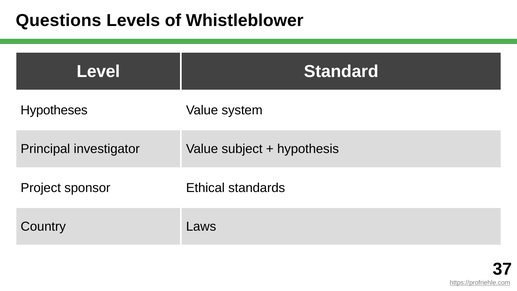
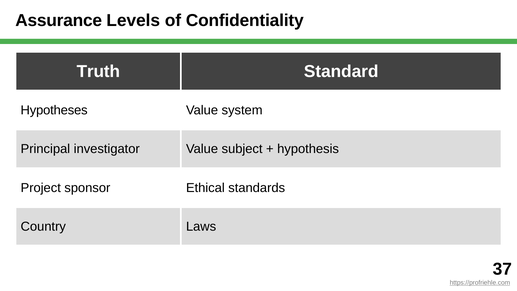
Questions: Questions -> Assurance (59, 21)
Whistleblower: Whistleblower -> Confidentiality (245, 21)
Level: Level -> Truth (98, 71)
